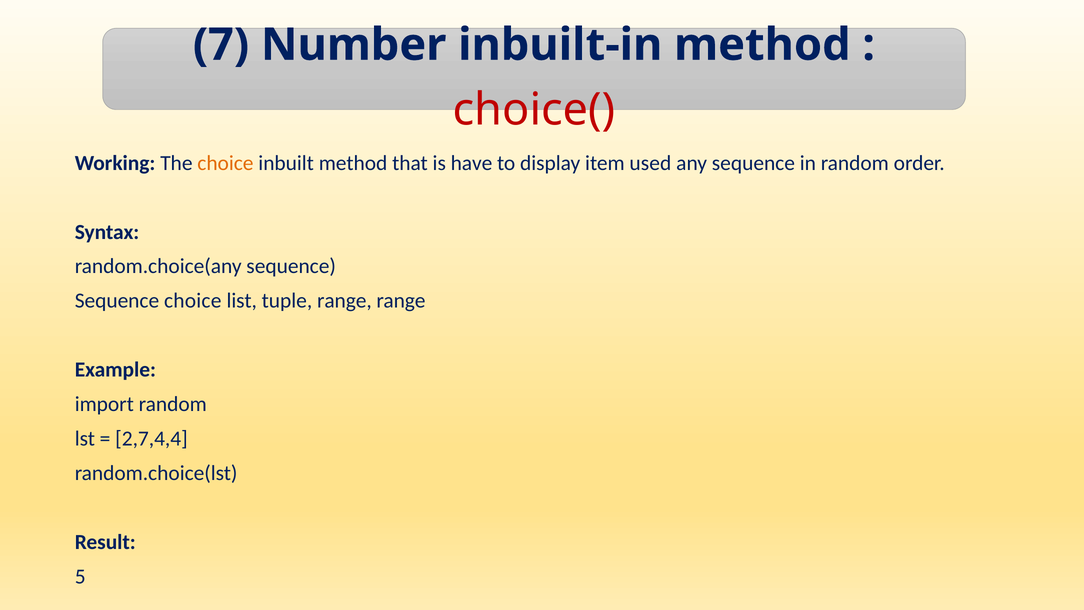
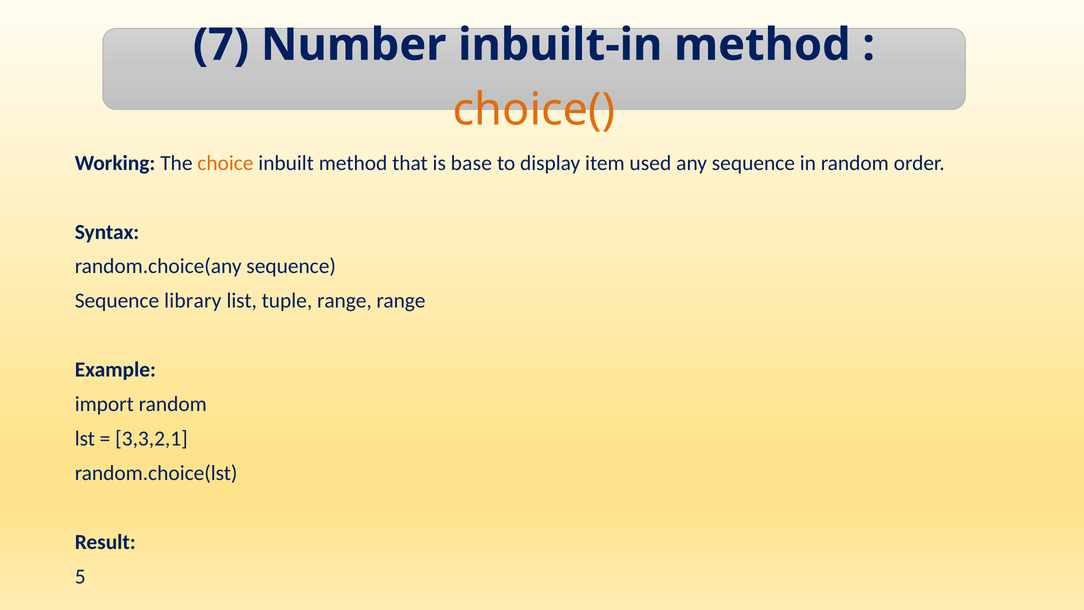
choice( colour: red -> orange (534, 110)
have: have -> base (471, 163)
Sequence choice: choice -> library (193, 301)
2,7,4,4: 2,7,4,4 -> 3,3,2,1 (151, 439)
